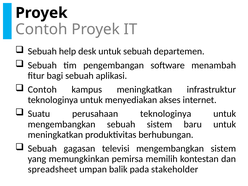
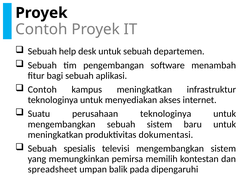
berhubungan: berhubungan -> dokumentasi (166, 135)
gagasan: gagasan -> spesialis (79, 149)
stakeholder: stakeholder -> dipengaruhi (175, 169)
